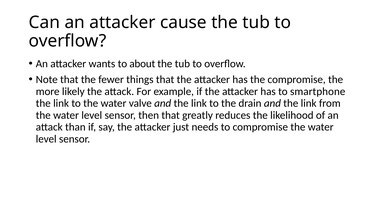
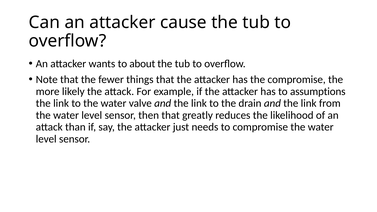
smartphone: smartphone -> assumptions (318, 91)
